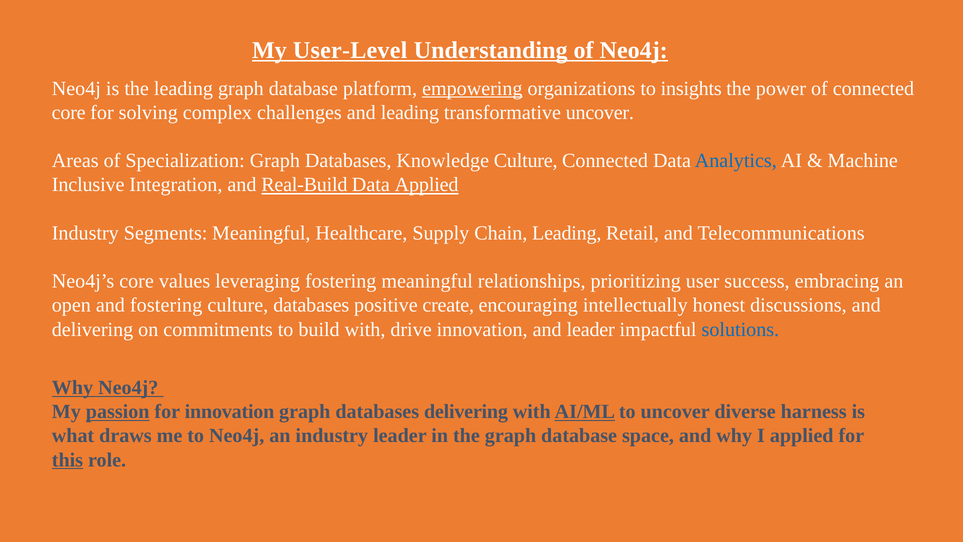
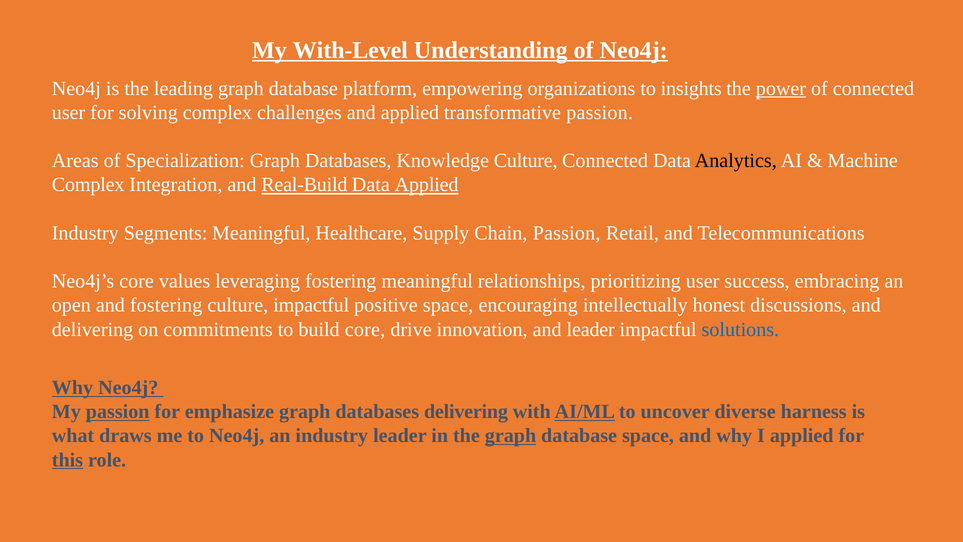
User-Level: User-Level -> With-Level (350, 50)
empowering underline: present -> none (472, 88)
power underline: none -> present (781, 88)
core: core -> user (69, 112)
and leading: leading -> applied (410, 112)
transformative uncover: uncover -> passion (600, 112)
Analytics colour: blue -> black (736, 161)
Inclusive: Inclusive -> Complex (88, 185)
Chain Leading: Leading -> Passion (567, 233)
culture databases: databases -> impactful (311, 305)
positive create: create -> space (448, 305)
build with: with -> core (365, 329)
for innovation: innovation -> emphasize (229, 412)
graph underline: none -> present (511, 436)
